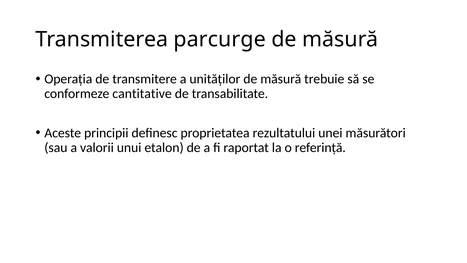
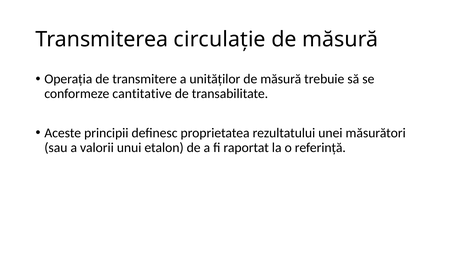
parcurge: parcurge -> circulație (220, 39)
